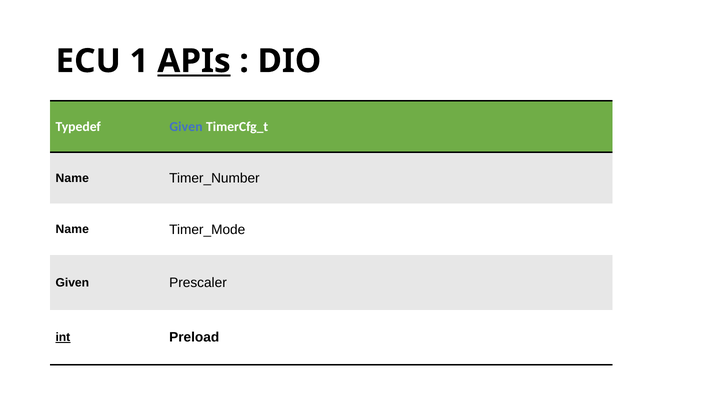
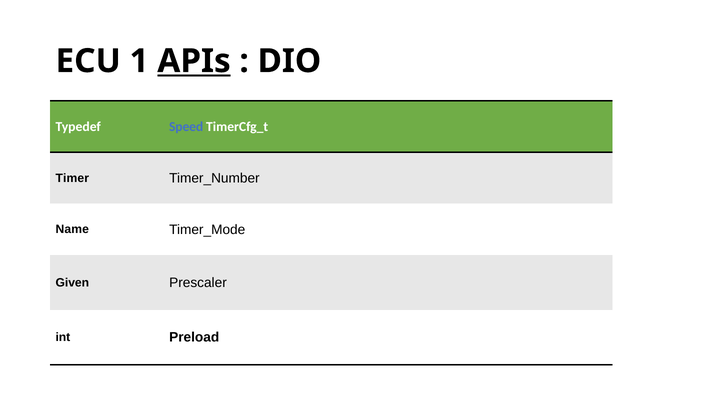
Typedef Given: Given -> Speed (186, 127)
Name: Name -> Timer (72, 178)
int underline: present -> none (63, 338)
